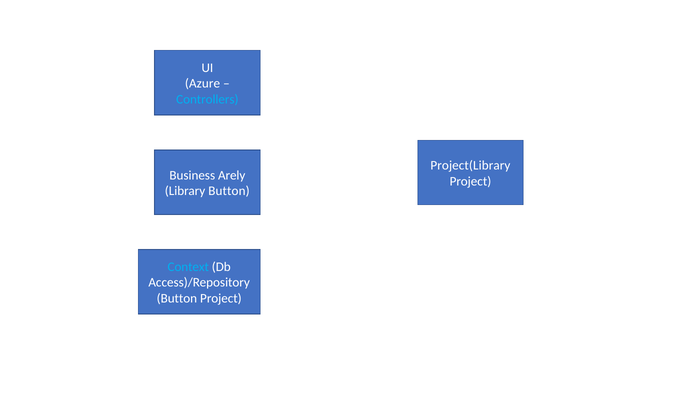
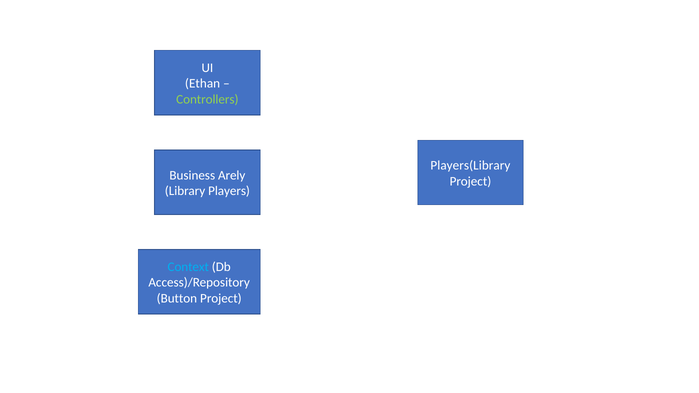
Azure: Azure -> Ethan (203, 84)
Controllers colour: light blue -> light green (207, 99)
Project(Library: Project(Library -> Players(Library (470, 166)
Library Button: Button -> Players (229, 191)
